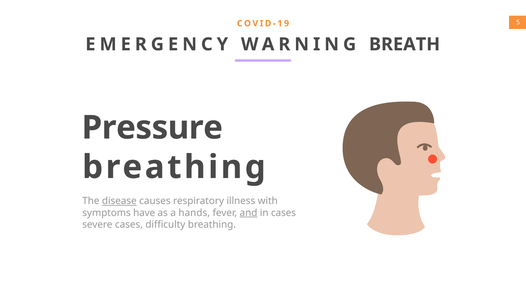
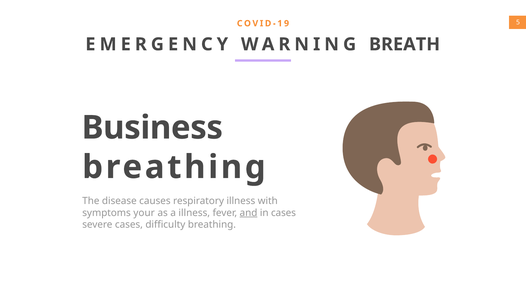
Pressure: Pressure -> Business (152, 128)
disease underline: present -> none (119, 201)
have: have -> your (144, 213)
a hands: hands -> illness (194, 213)
